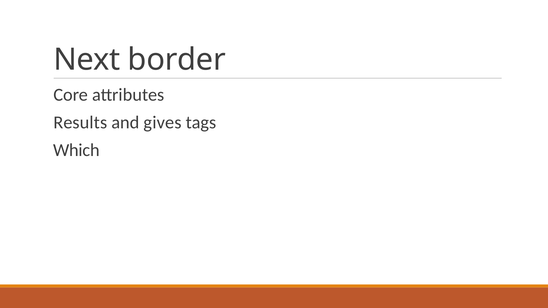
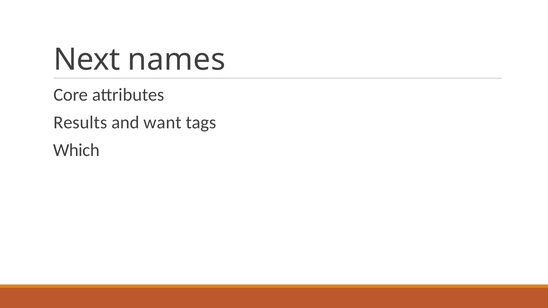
border: border -> names (177, 60)
gives: gives -> want (163, 123)
